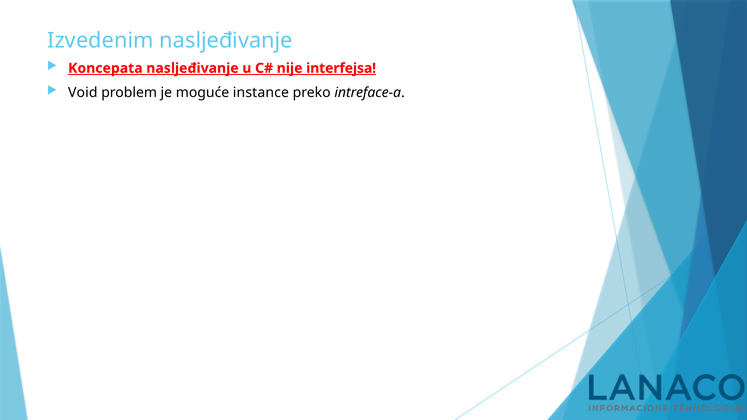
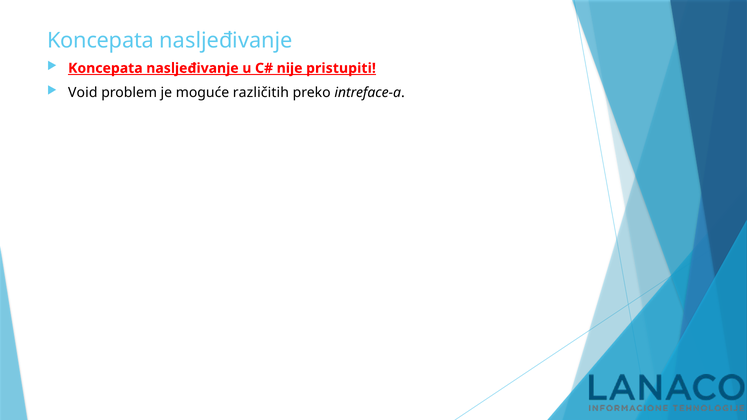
Izvedenim: Izvedenim -> Koncepata (101, 40)
interfejsa: interfejsa -> pristupiti (341, 68)
instance: instance -> različitih (261, 93)
